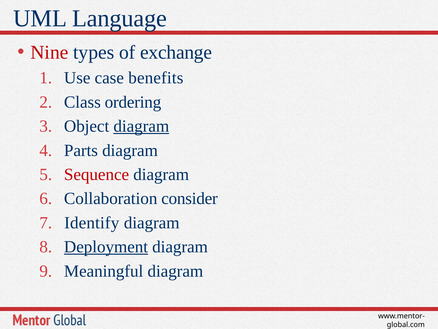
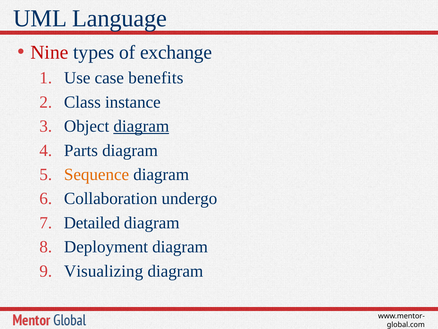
ordering: ordering -> instance (133, 102)
Sequence colour: red -> orange (97, 174)
consider: consider -> undergo (189, 198)
Identify: Identify -> Detailed (92, 222)
Deployment underline: present -> none (106, 247)
Meaningful: Meaningful -> Visualizing (104, 271)
